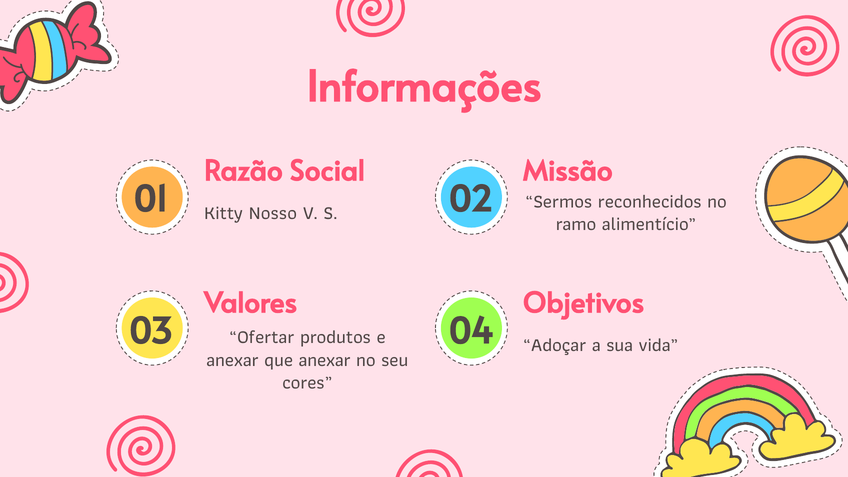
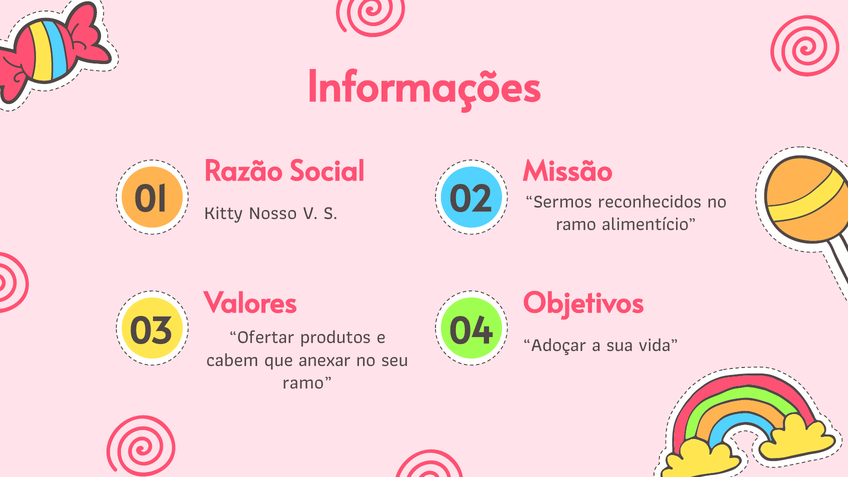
anexar: anexar -> cabem (232, 360)
cores: cores -> ramo (307, 382)
